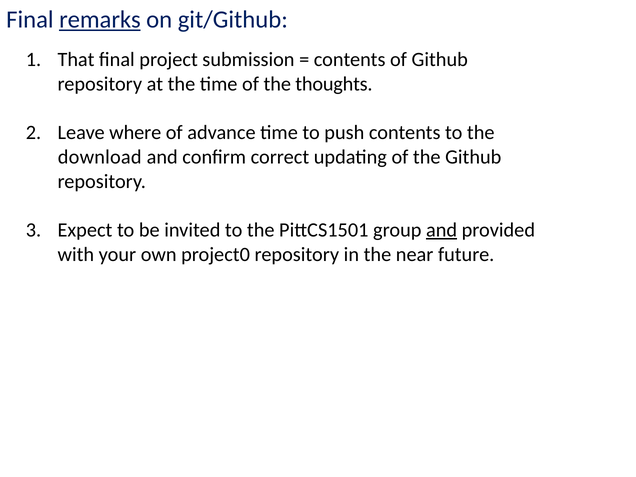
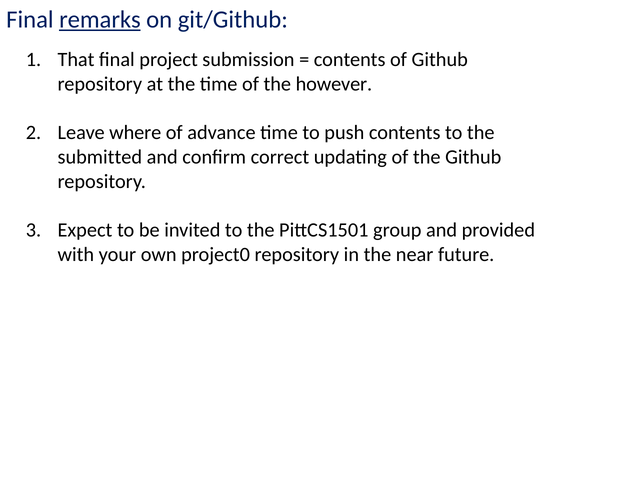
thoughts: thoughts -> however (334, 84)
download: download -> submitted (100, 157)
and underline: present -> none (442, 230)
